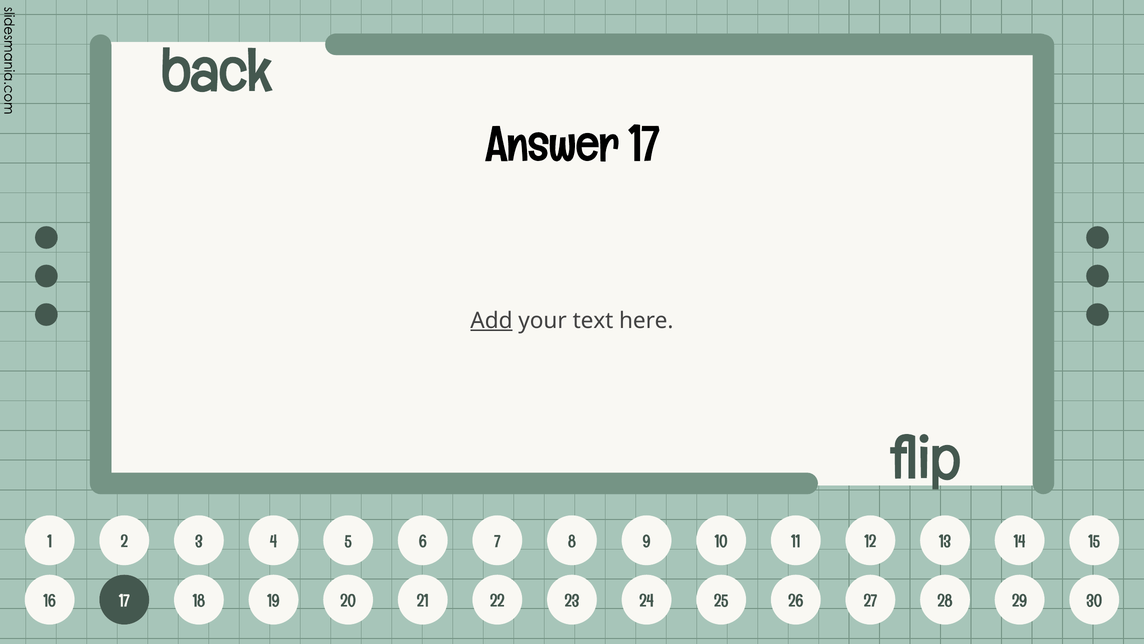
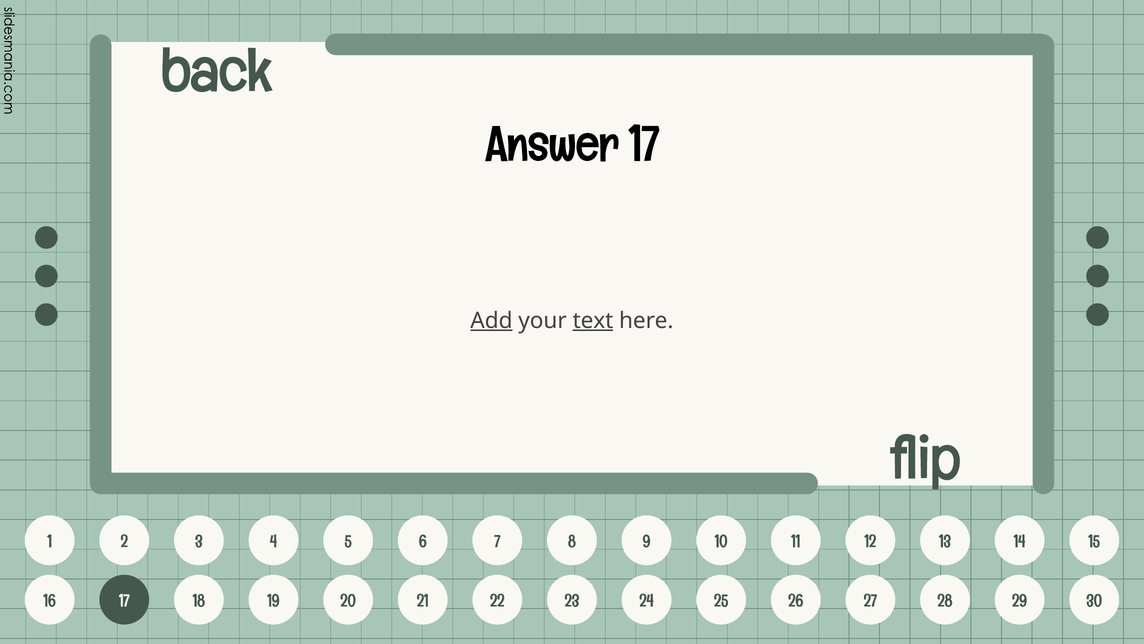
text underline: none -> present (593, 320)
